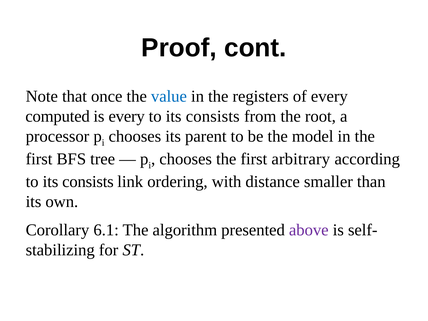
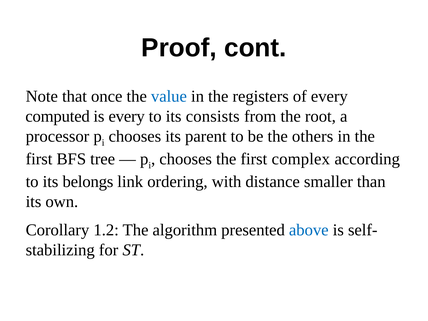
model: model -> others (313, 136)
arbitrary: arbitrary -> complex (301, 159)
consists: consists -> belongs (88, 182)
6.1: 6.1 -> 1.2 (106, 230)
above colour: purple -> blue (309, 230)
